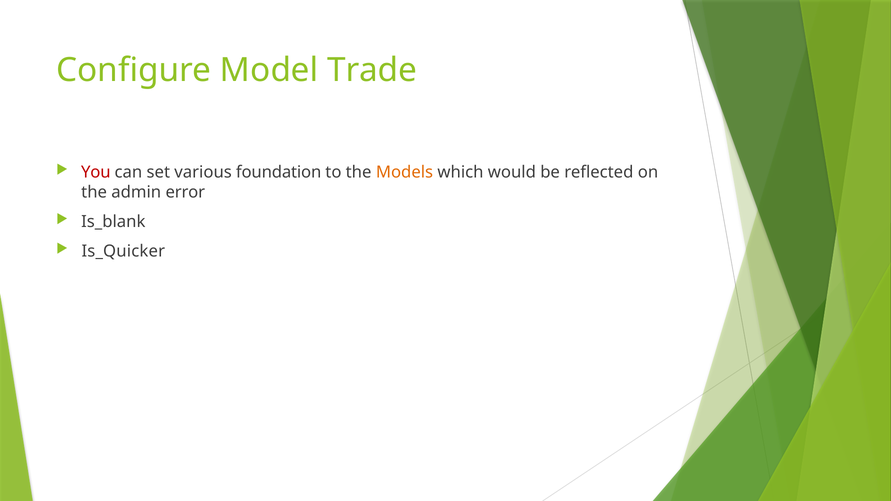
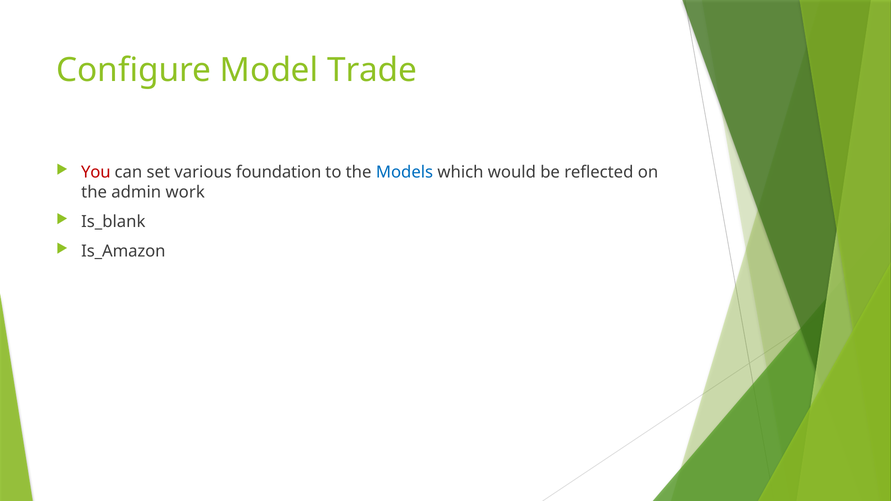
Models colour: orange -> blue (404, 172)
error: error -> work (185, 192)
Is_Quicker: Is_Quicker -> Is_Amazon (123, 251)
